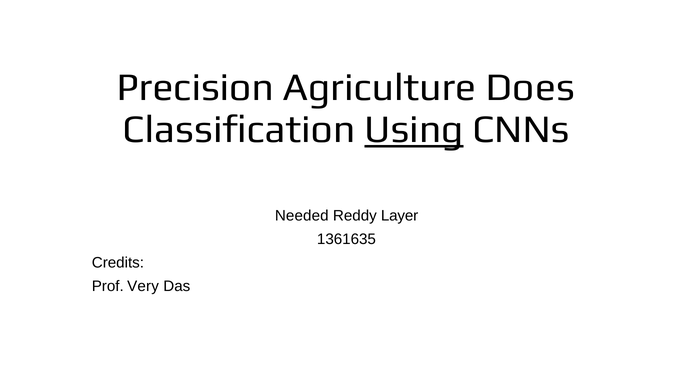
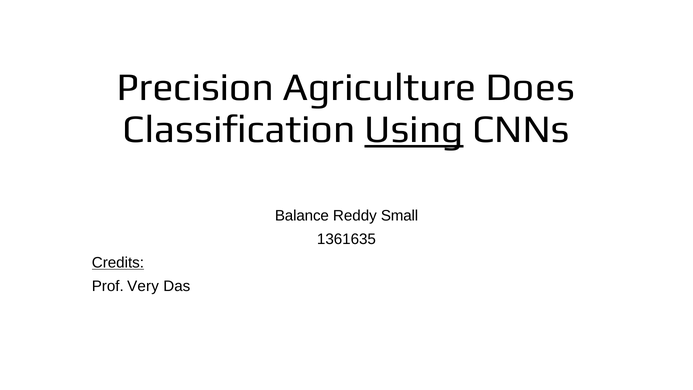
Needed: Needed -> Balance (302, 215)
Layer: Layer -> Small (400, 215)
Credits underline: none -> present (118, 263)
